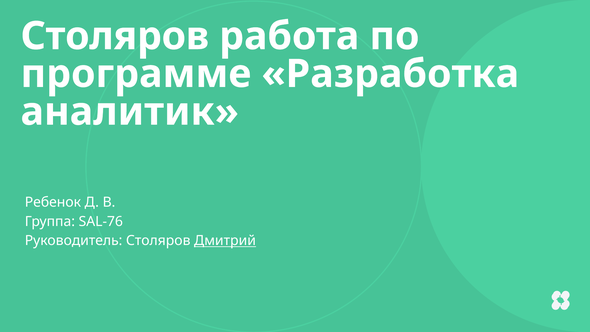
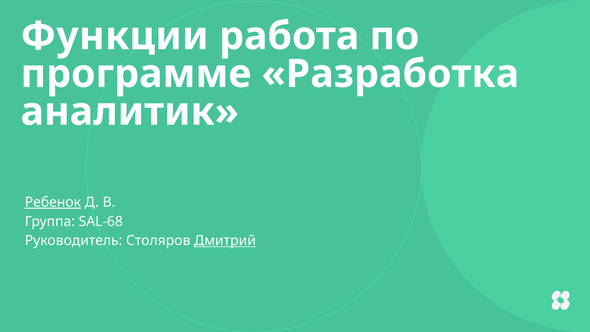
Столяров: Столяров -> Функции (115, 36)
Ребенок underline: none -> present (53, 202)
SAL-76: SAL-76 -> SAL-68 (101, 221)
